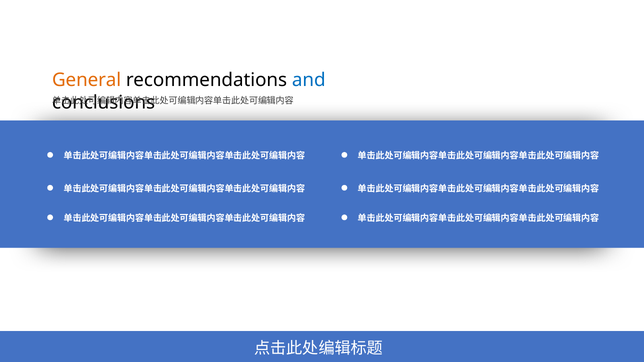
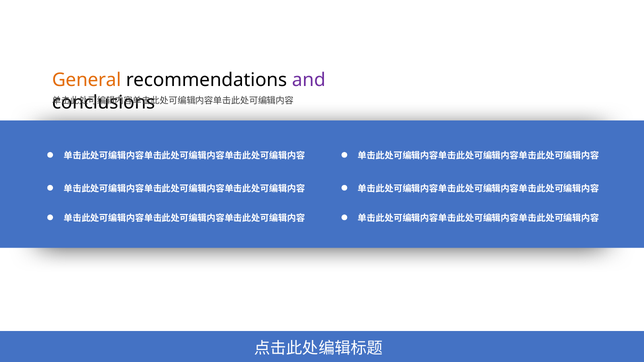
and colour: blue -> purple (309, 80)
